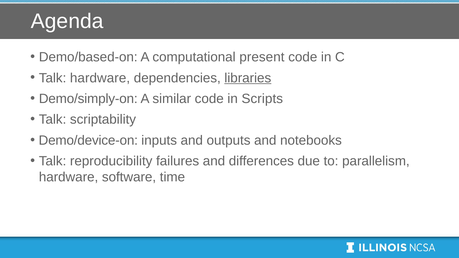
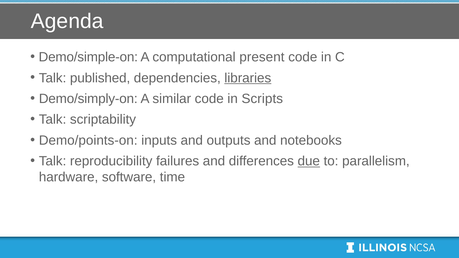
Demo/based-on: Demo/based-on -> Demo/simple-on (88, 57)
Talk hardware: hardware -> published (100, 78)
Demo/device-on: Demo/device-on -> Demo/points-on (88, 140)
due underline: none -> present (309, 161)
